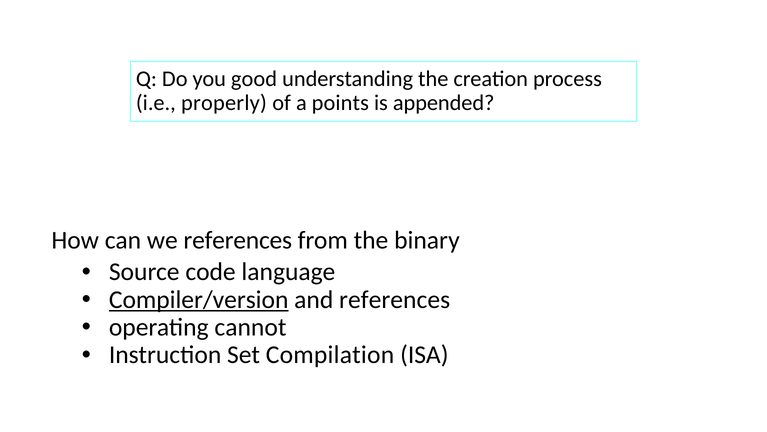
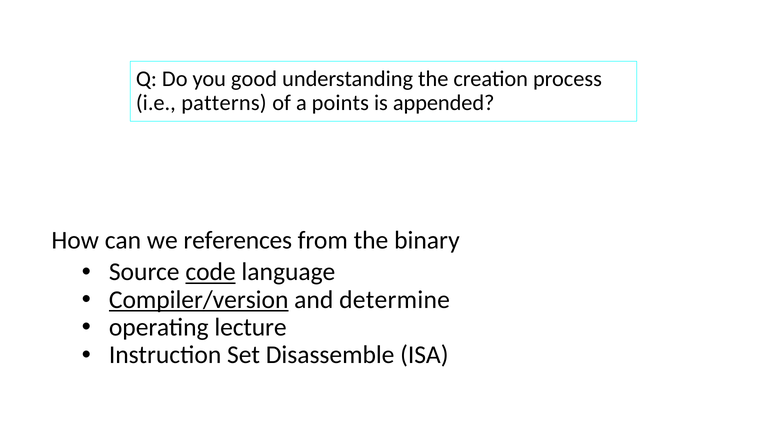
properly: properly -> patterns (224, 103)
code underline: none -> present (211, 272)
and references: references -> determine (395, 299)
cannot: cannot -> lecture (251, 327)
Compilation: Compilation -> Disassemble (330, 355)
